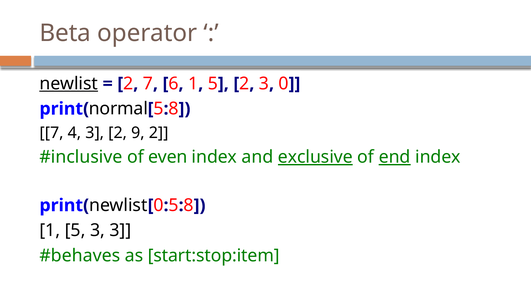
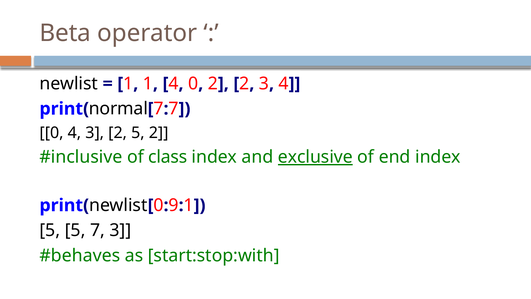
newlist underline: present -> none (69, 84)
2: 2 -> 1 (128, 84)
7: 7 -> 1 (148, 84)
6: 6 -> 4 (173, 84)
1: 1 -> 0 (193, 84)
5: 5 -> 2 (213, 84)
0: 0 -> 4 (284, 84)
5: 5 -> 7 (159, 109)
8: 8 -> 7 (174, 109)
7: 7 -> 0 (51, 133)
2 9: 9 -> 5 (138, 133)
even: even -> class (168, 157)
end underline: present -> none (395, 157)
5: 5 -> 9 (174, 205)
8: 8 -> 1 (189, 205)
1: 1 -> 5 (50, 230)
5 3: 3 -> 7 (97, 230)
start:stop:item: start:stop:item -> start:stop:with (214, 255)
